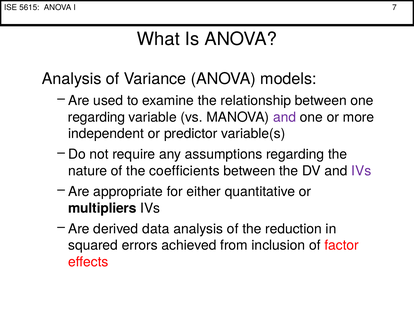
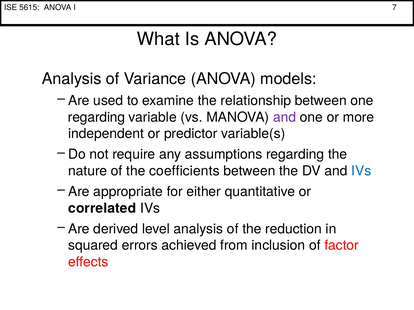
IVs colour: purple -> blue (361, 171)
multipliers: multipliers -> correlated (102, 208)
data: data -> level (156, 229)
